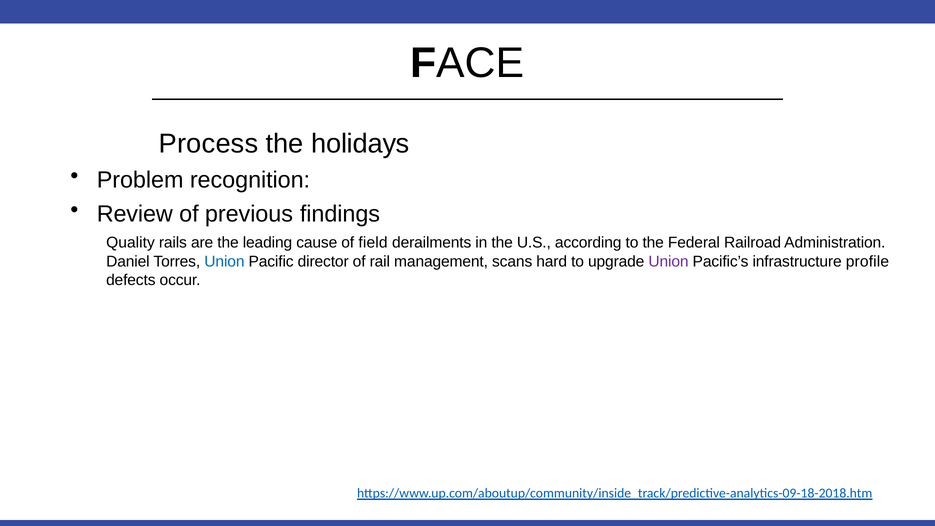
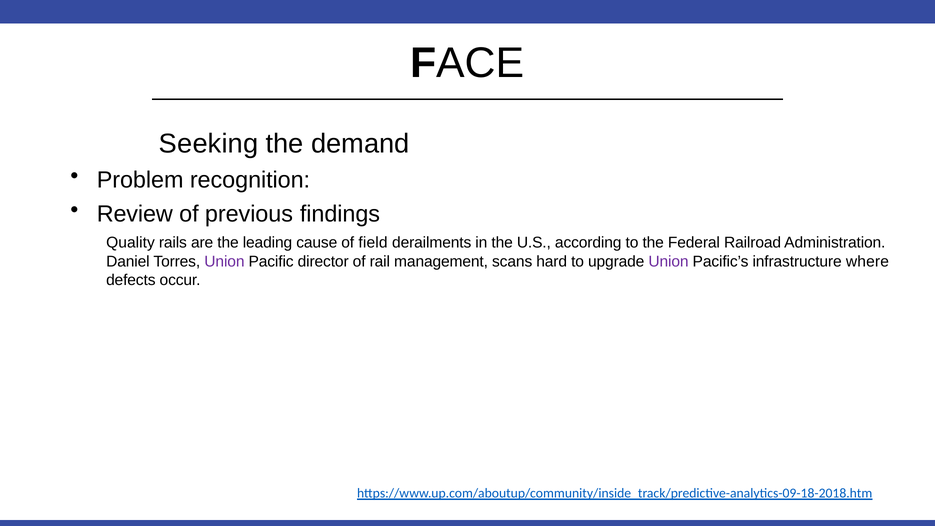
Process: Process -> Seeking (209, 144)
holidays: holidays -> demand (360, 144)
Union colour: blue -> purple (224, 261)
profile: profile -> where (867, 261)
